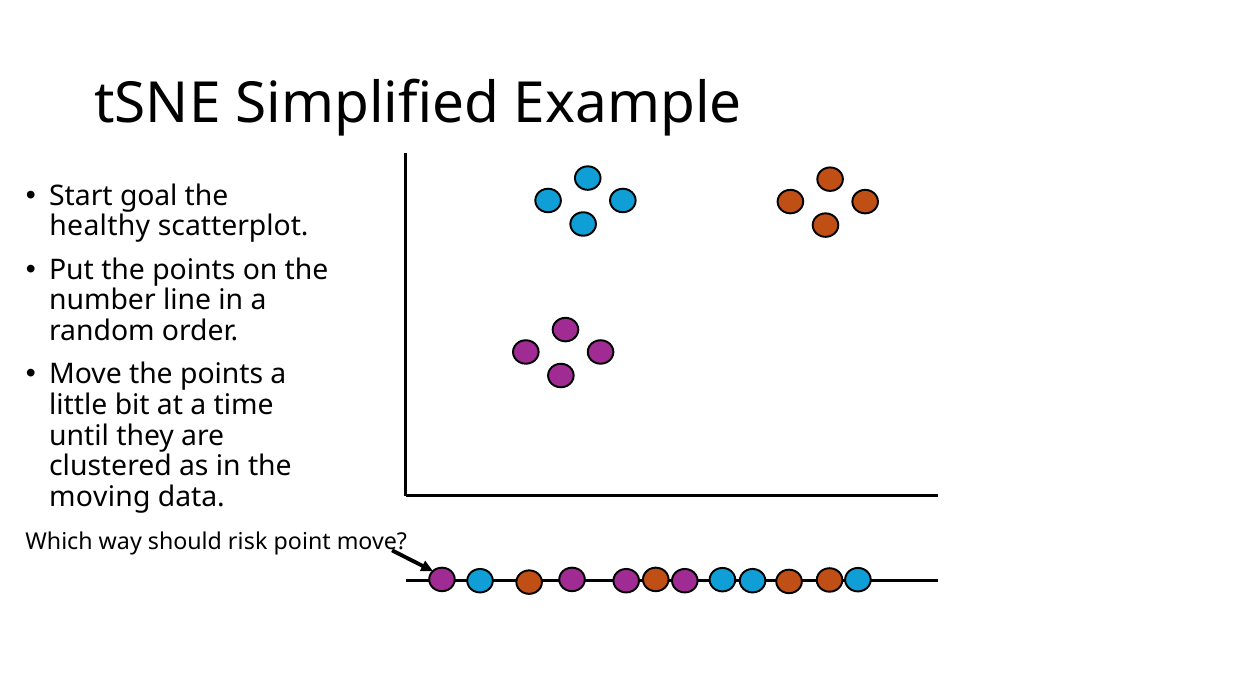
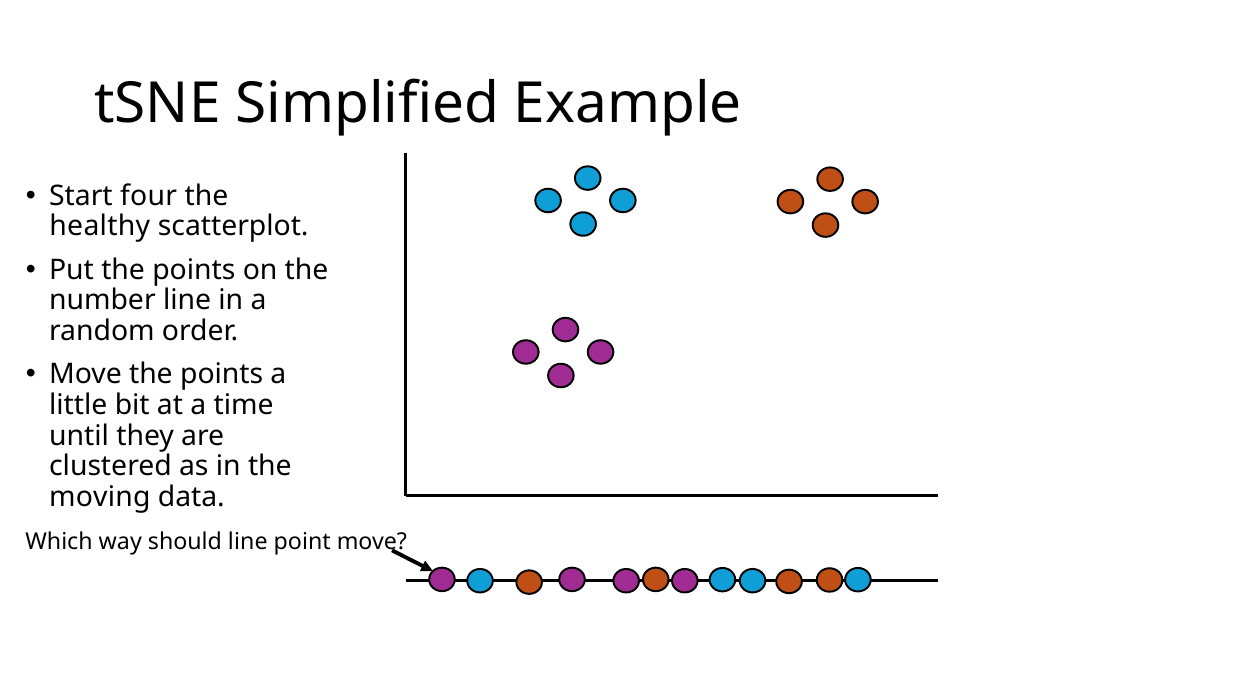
goal: goal -> four (149, 196)
should risk: risk -> line (248, 543)
